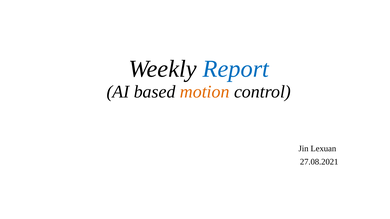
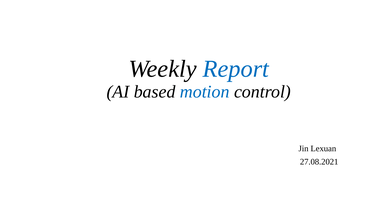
motion colour: orange -> blue (205, 92)
